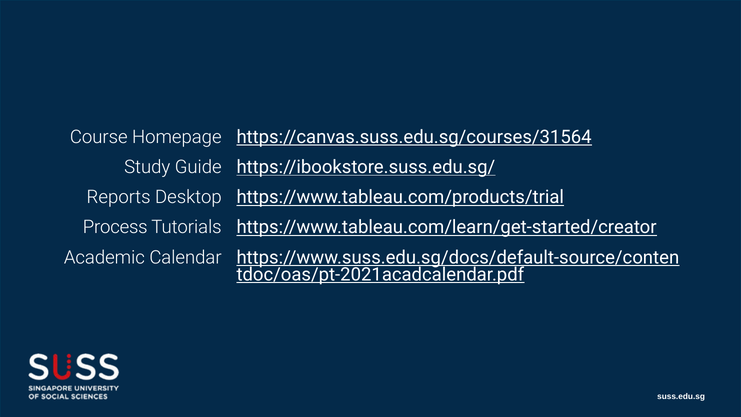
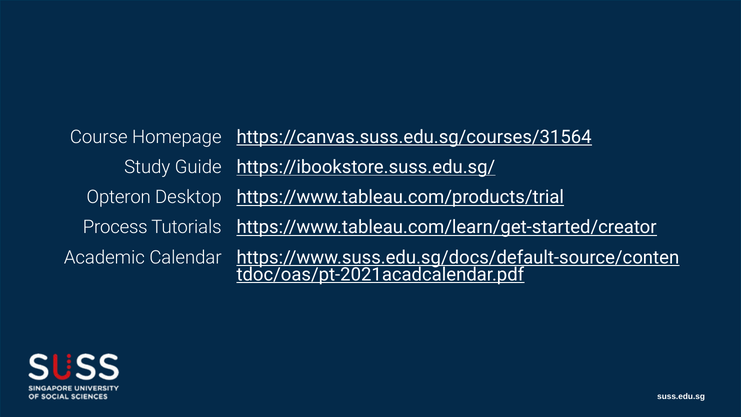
Reports: Reports -> Opteron (119, 197)
